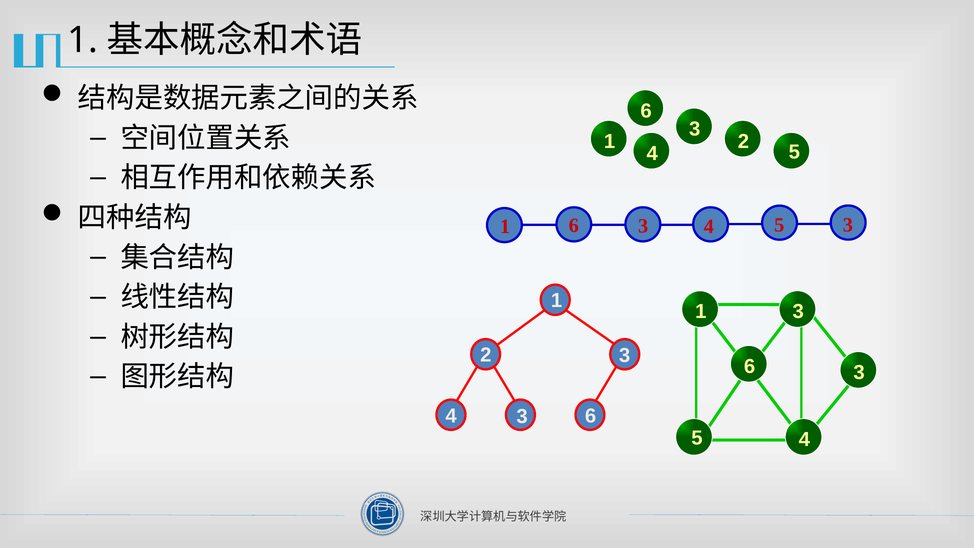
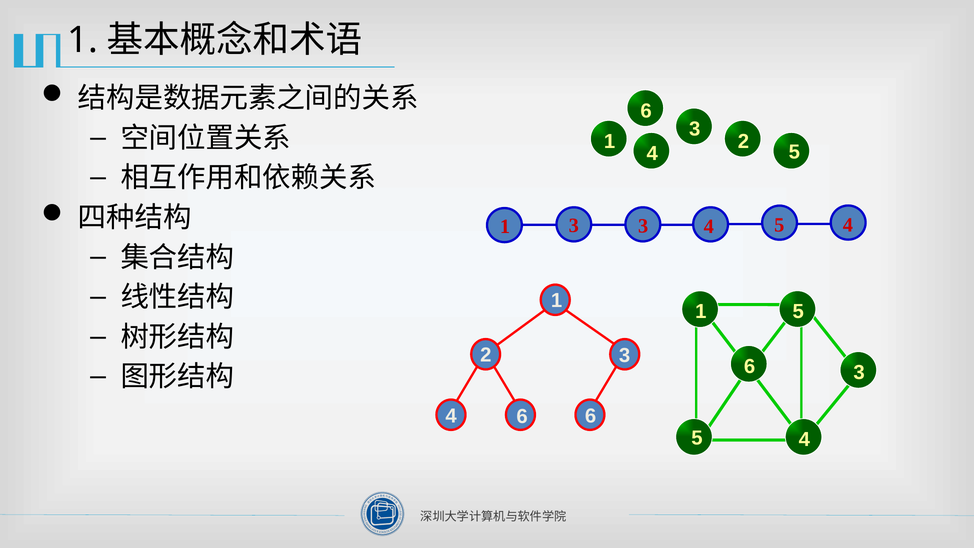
1 6: 6 -> 3 (574, 226)
4 5 3: 3 -> 4 (848, 225)
1 3: 3 -> 5 (798, 312)
3: 3 -> 6 (522, 417)
